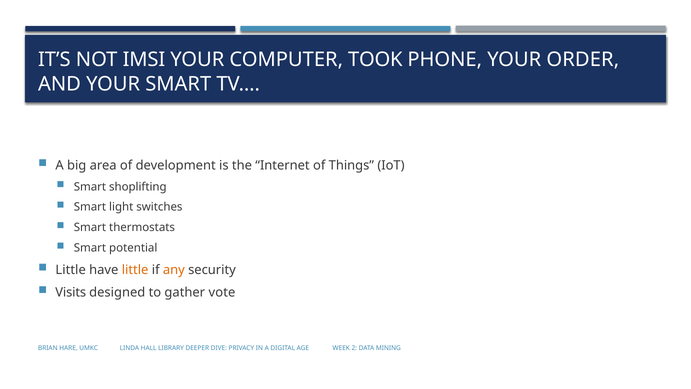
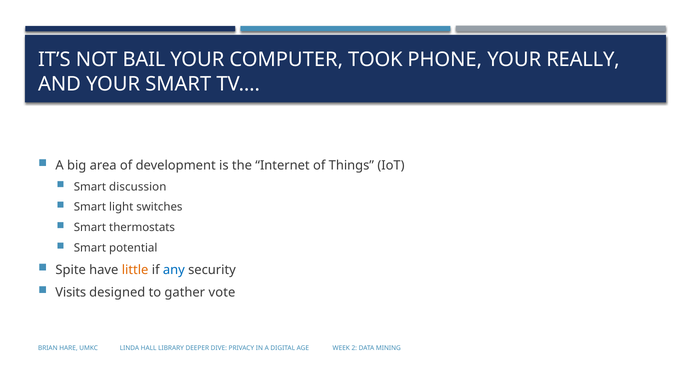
IMSI: IMSI -> BAIL (144, 60)
ORDER: ORDER -> REALLY (583, 60)
shoplifting: shoplifting -> discussion (138, 187)
Little: Little -> Spite (71, 270)
any colour: orange -> blue (174, 270)
